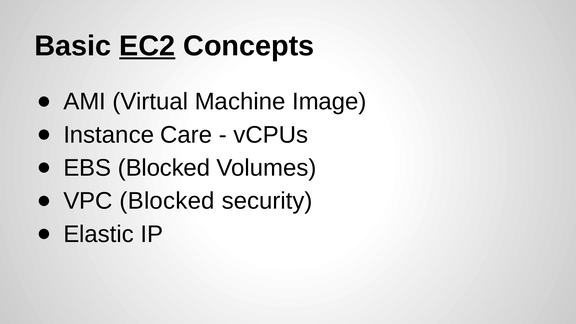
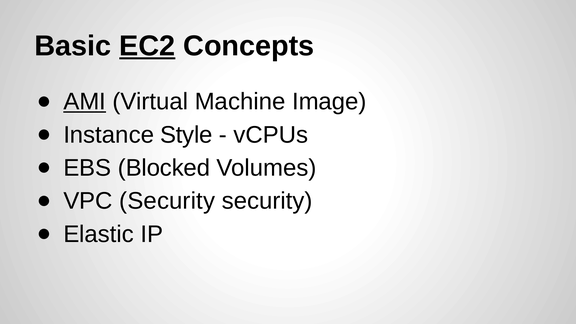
AMI underline: none -> present (85, 102)
Care: Care -> Style (186, 135)
VPC Blocked: Blocked -> Security (167, 201)
